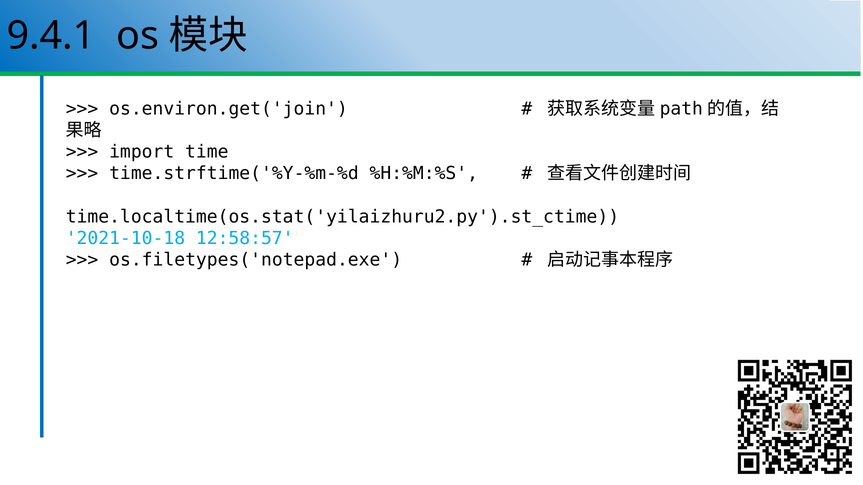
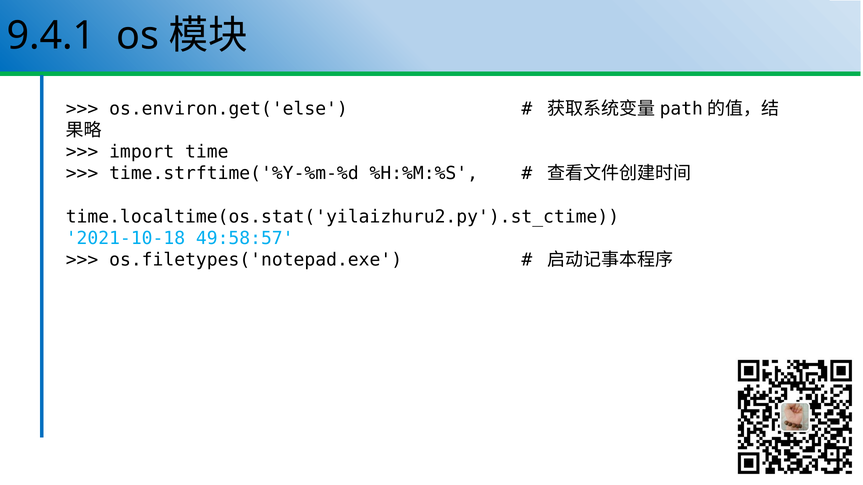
os.environ.get('join: os.environ.get('join -> os.environ.get('else (228, 109)
12:58:57: 12:58:57 -> 49:58:57 (245, 239)
